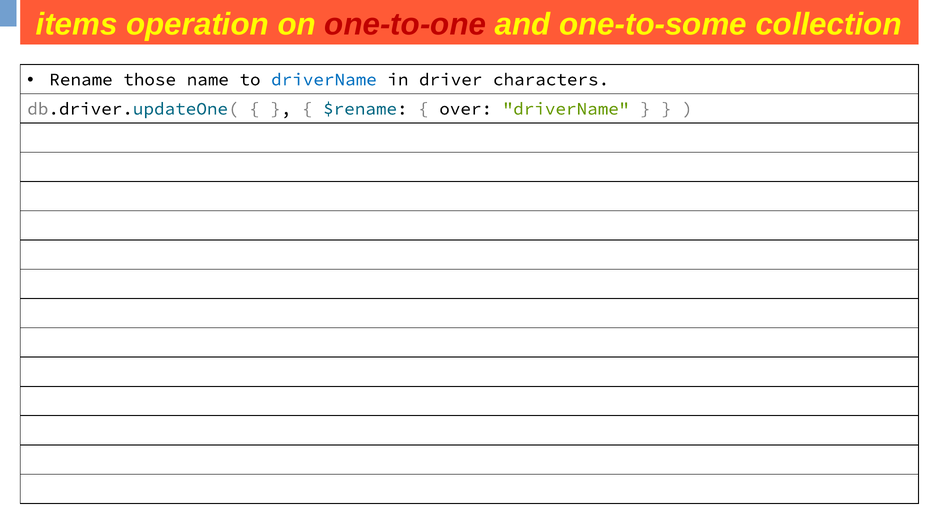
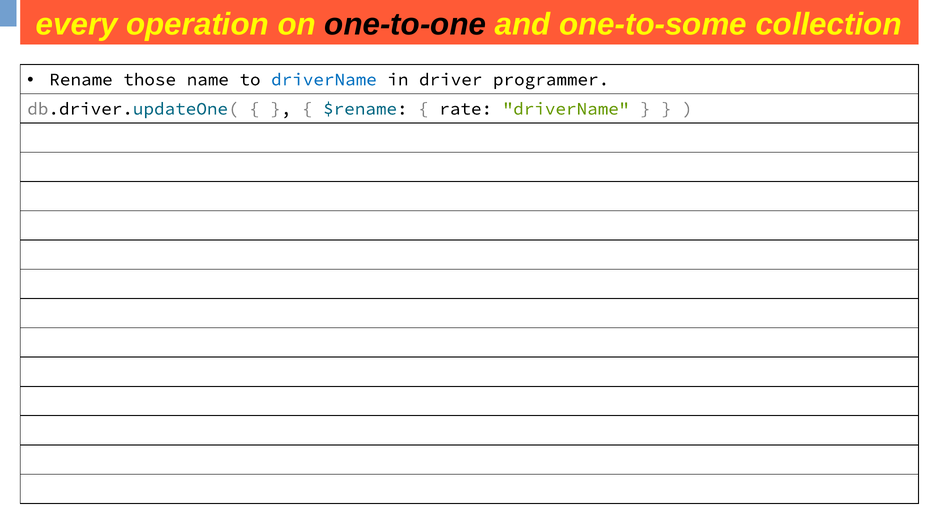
items: items -> every (77, 24)
one-to-one colour: red -> black (405, 24)
characters: characters -> programmer (551, 80)
over: over -> rate (466, 109)
